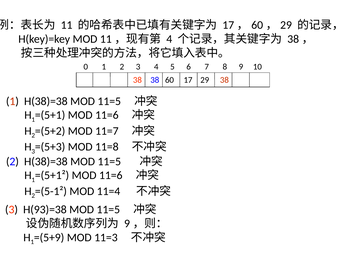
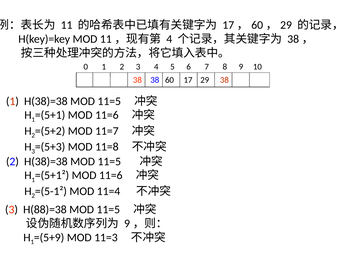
H(93)=38: H(93)=38 -> H(88)=38 (45, 210)
